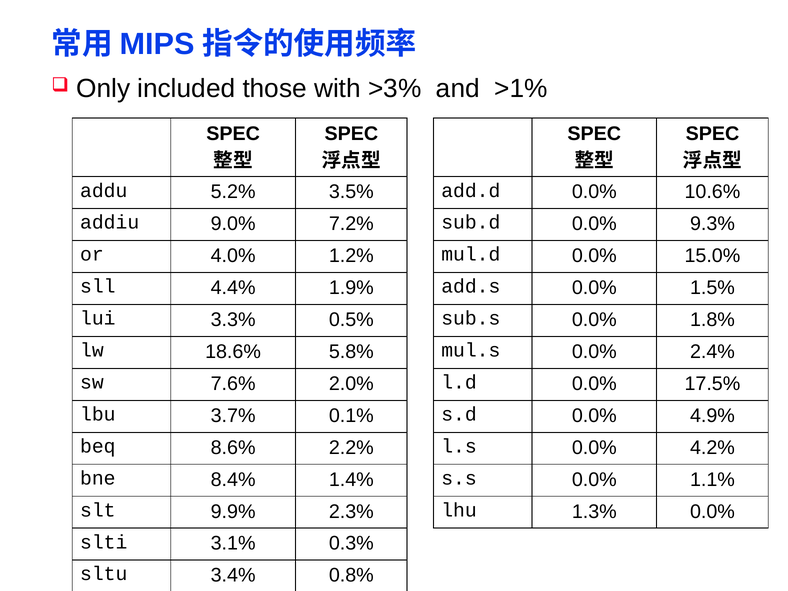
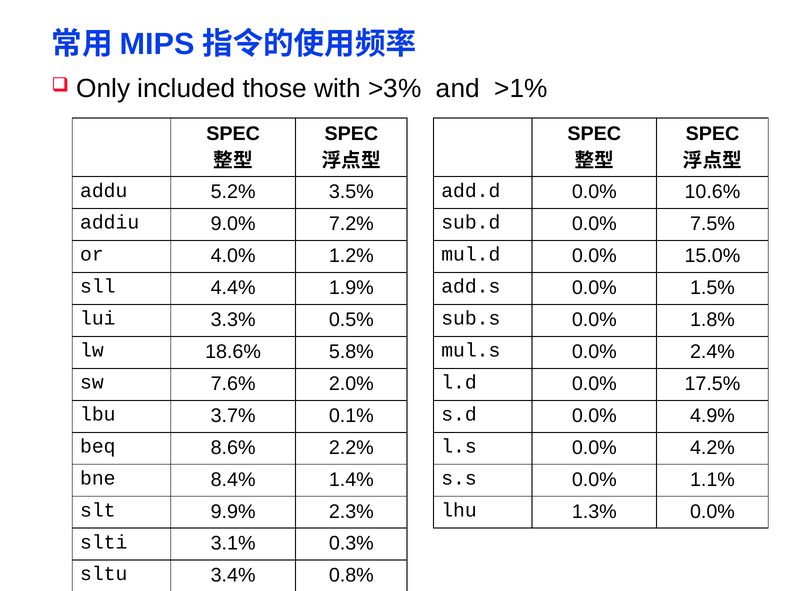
9.3%: 9.3% -> 7.5% (712, 224)
